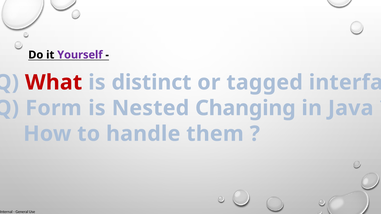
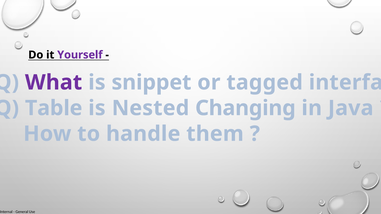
What colour: red -> purple (54, 83)
distinct: distinct -> snippet (151, 83)
Form: Form -> Table (54, 108)
